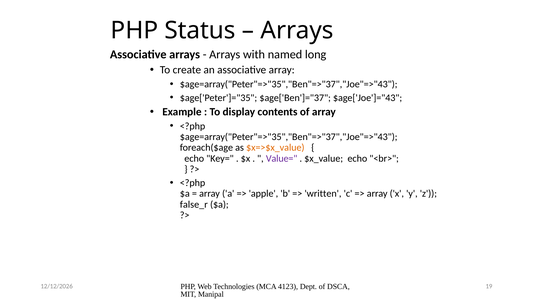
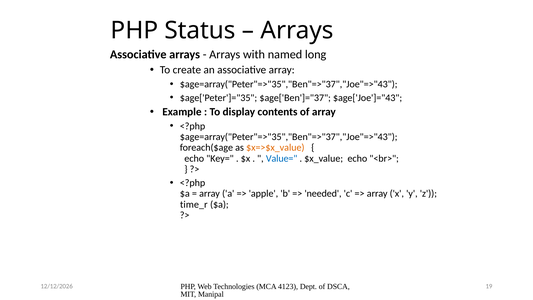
Value= colour: purple -> blue (282, 158)
written: written -> needed (323, 194)
false_r: false_r -> time_r (194, 204)
